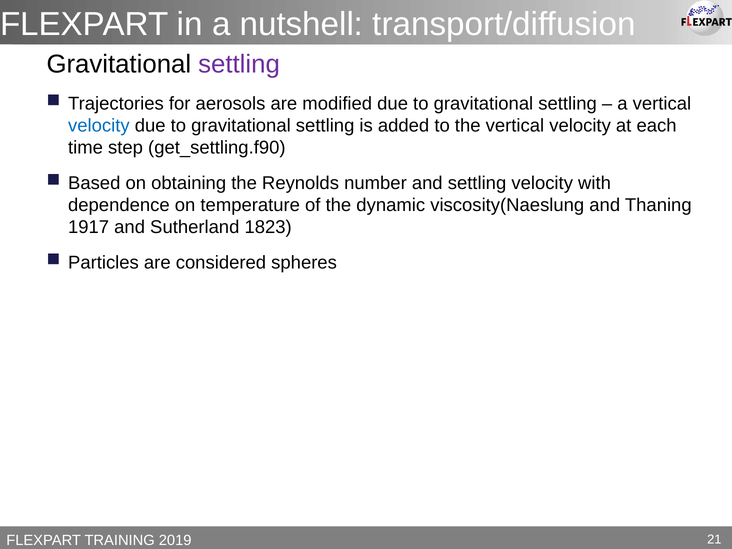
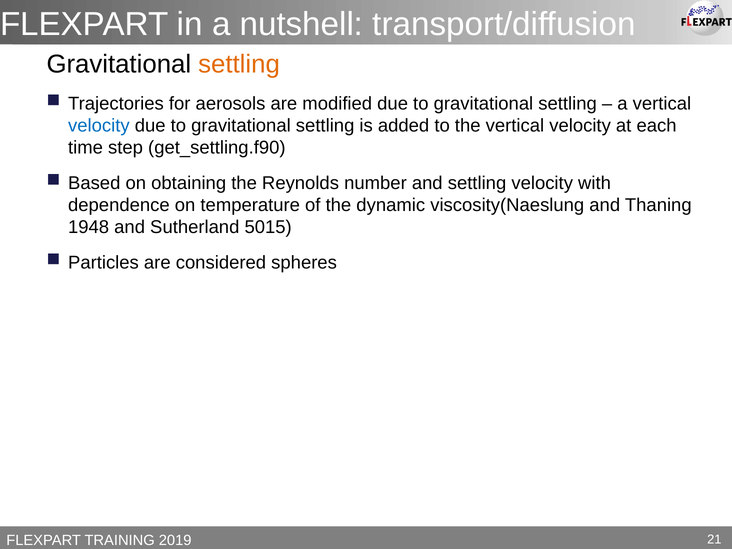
settling colour: purple -> orange (239, 64)
1917: 1917 -> 1948 (89, 227)
1823: 1823 -> 5015 (268, 227)
